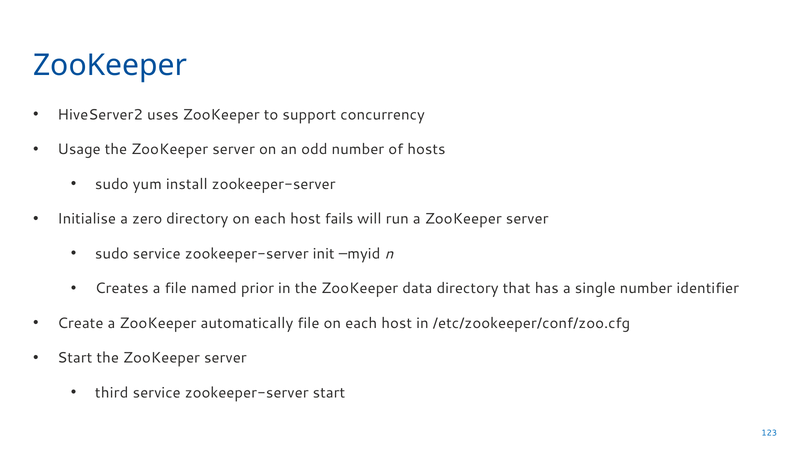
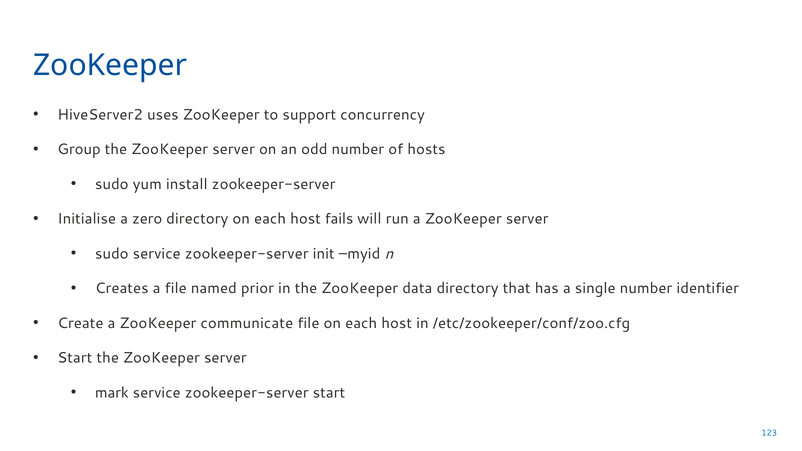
Usage: Usage -> Group (79, 149)
automatically: automatically -> communicate (247, 323)
third: third -> mark (112, 393)
